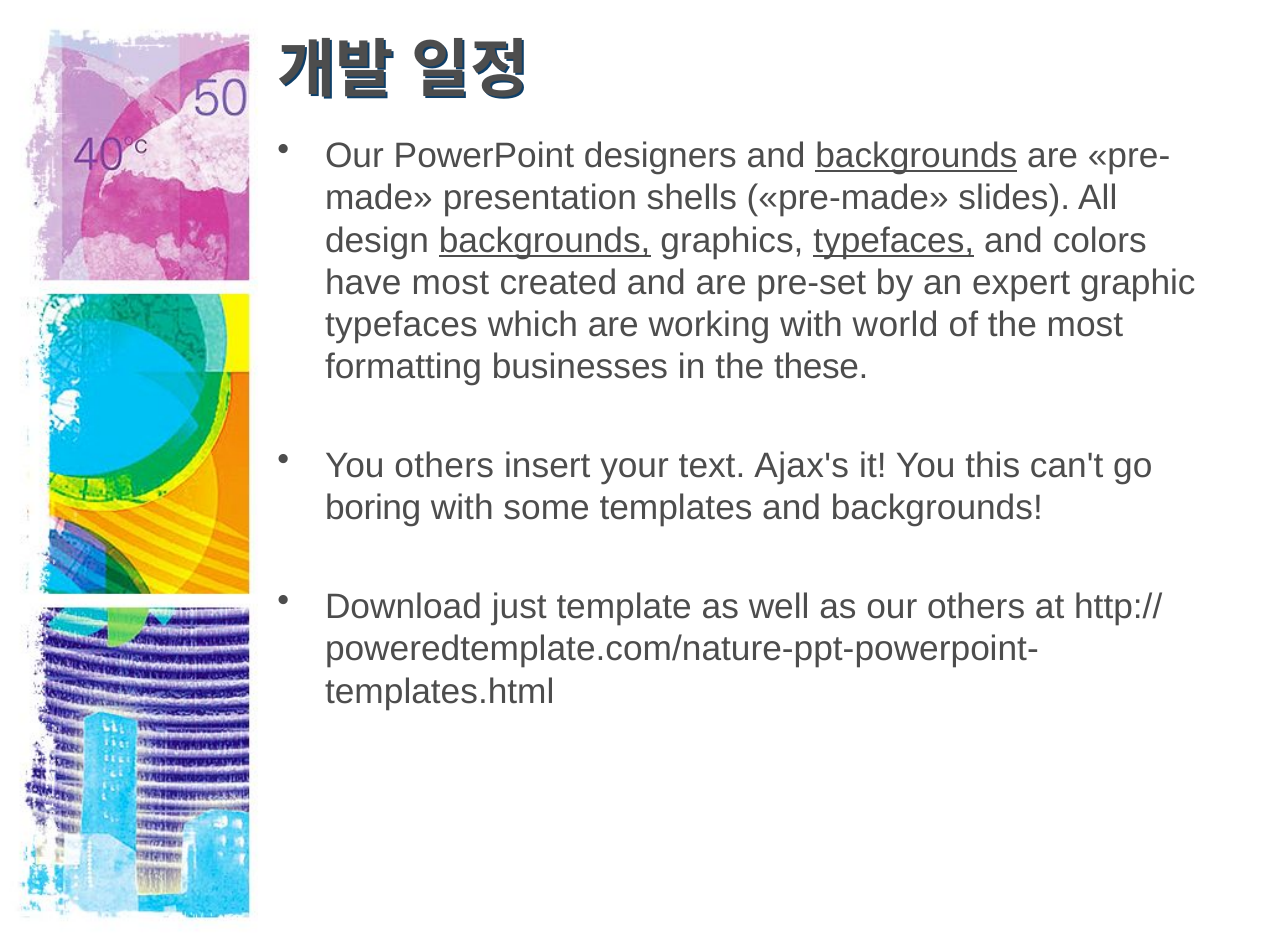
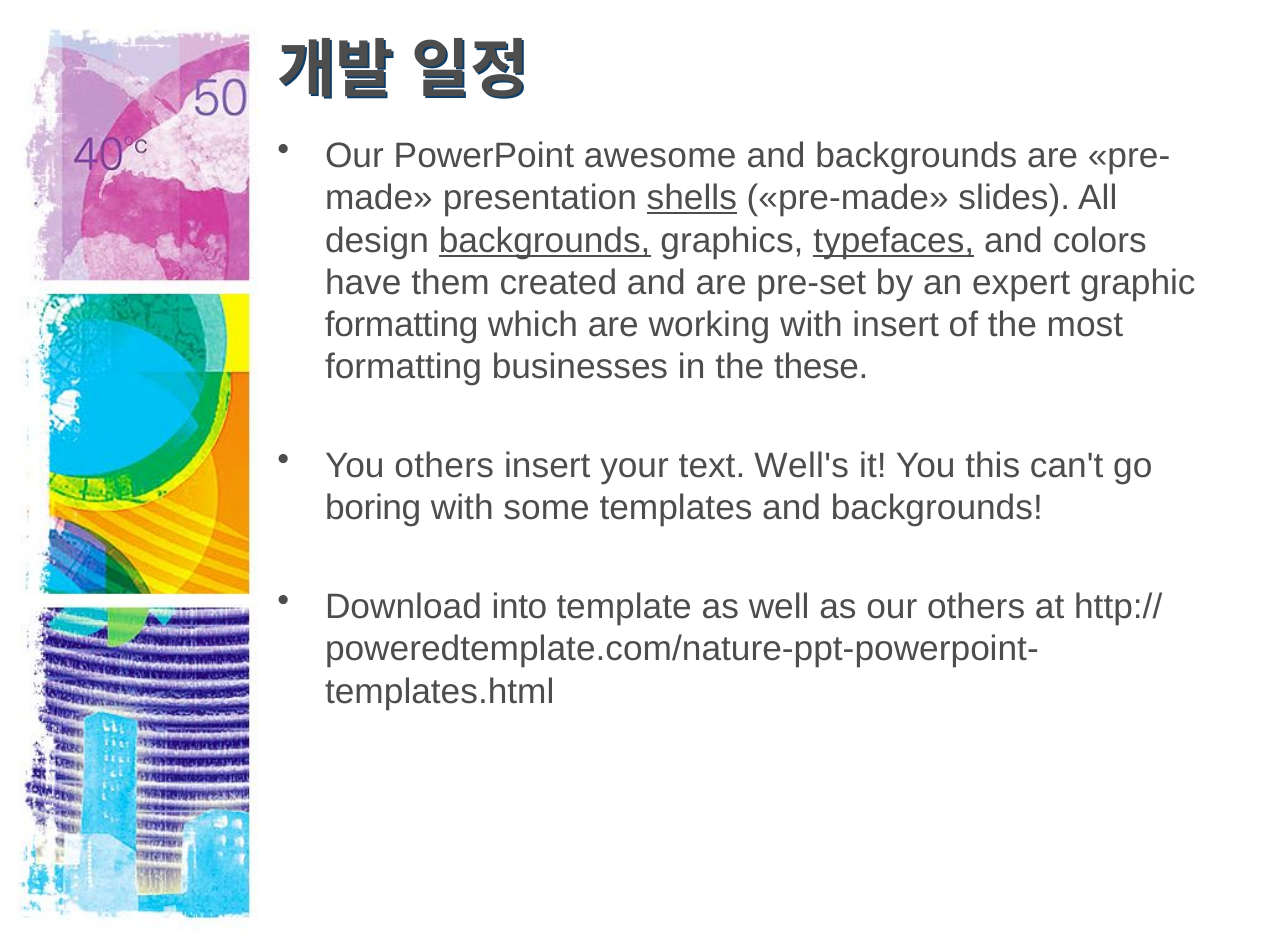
designers: designers -> awesome (660, 156)
backgrounds underline: present -> none (916, 156)
shells underline: none -> present (692, 198)
have most: most -> them (451, 283)
typefaces: typefaces -> formatting (402, 325)
with world: world -> insert (896, 325)
Ajax's: Ajax's -> Well's (802, 466)
just: just -> into (519, 607)
